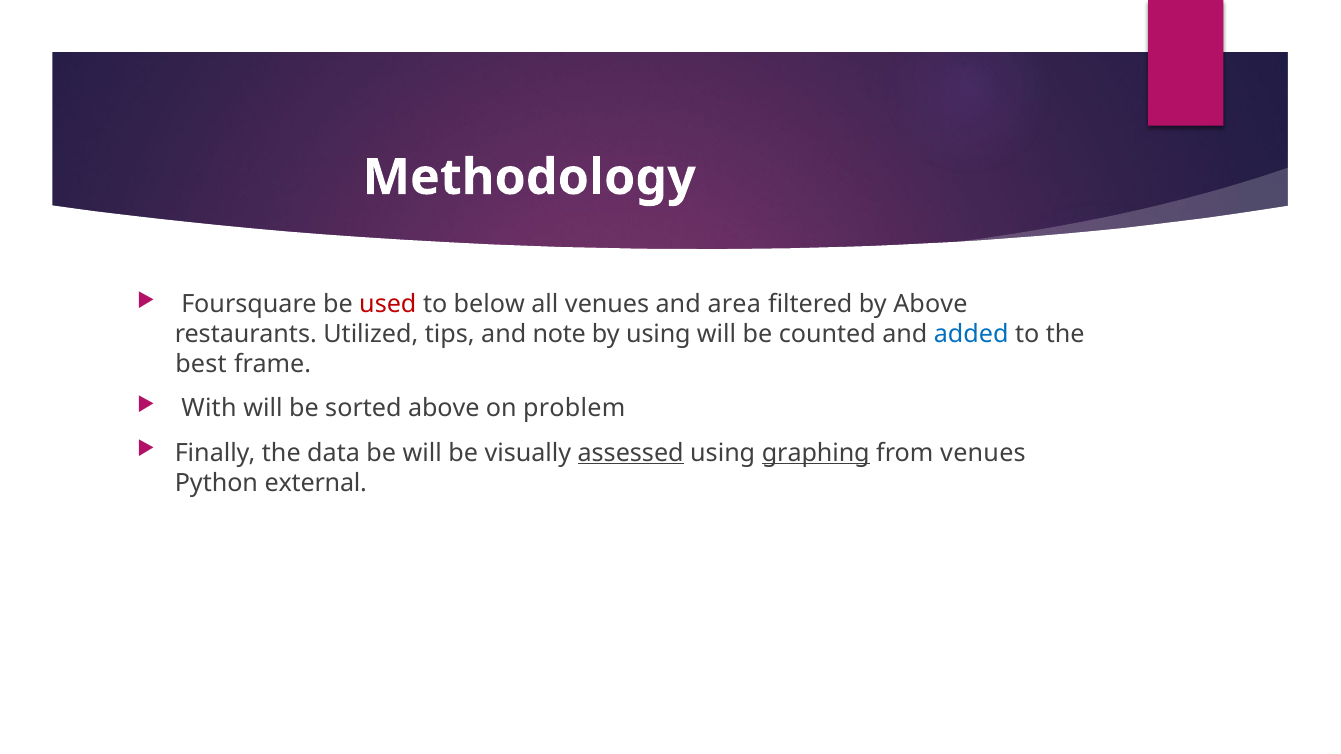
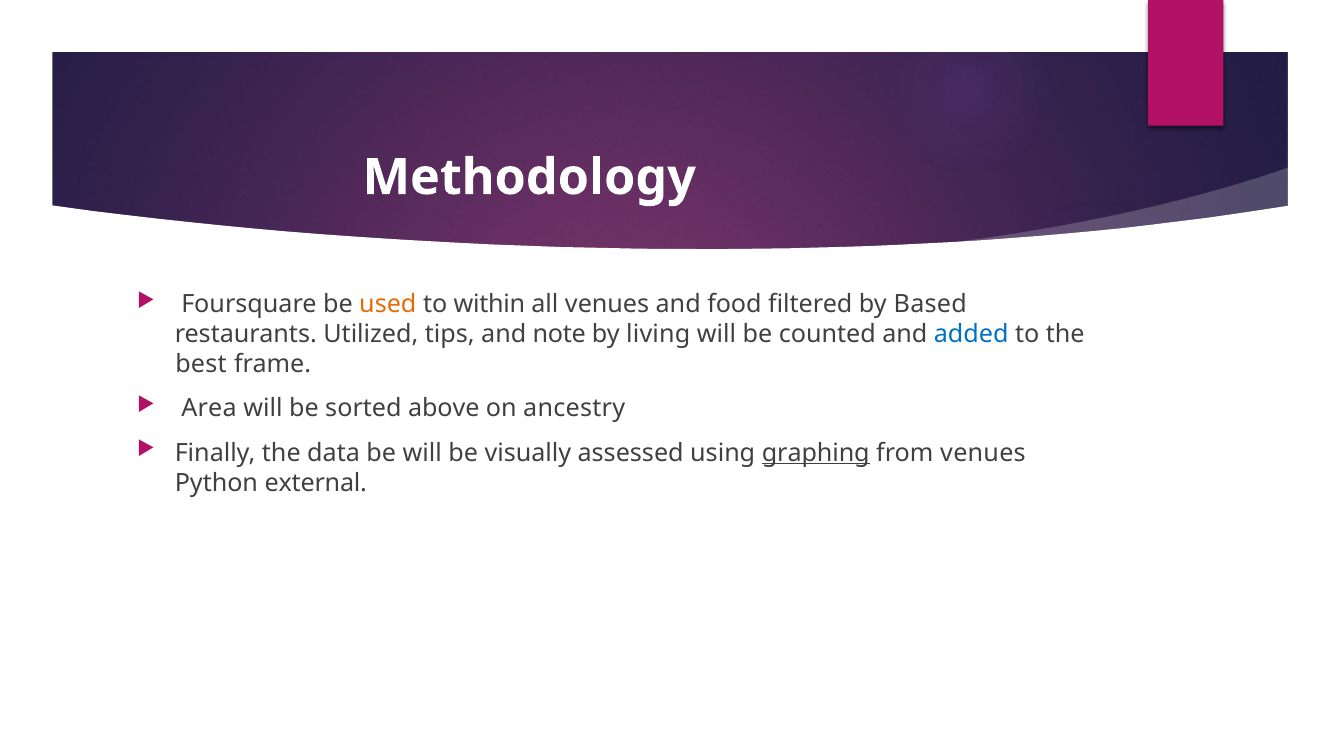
used colour: red -> orange (388, 304)
below: below -> within (489, 304)
area: area -> food (734, 304)
by Above: Above -> Based (930, 304)
by using: using -> living (658, 334)
With: With -> Area (209, 409)
problem: problem -> ancestry (574, 409)
assessed underline: present -> none (631, 453)
